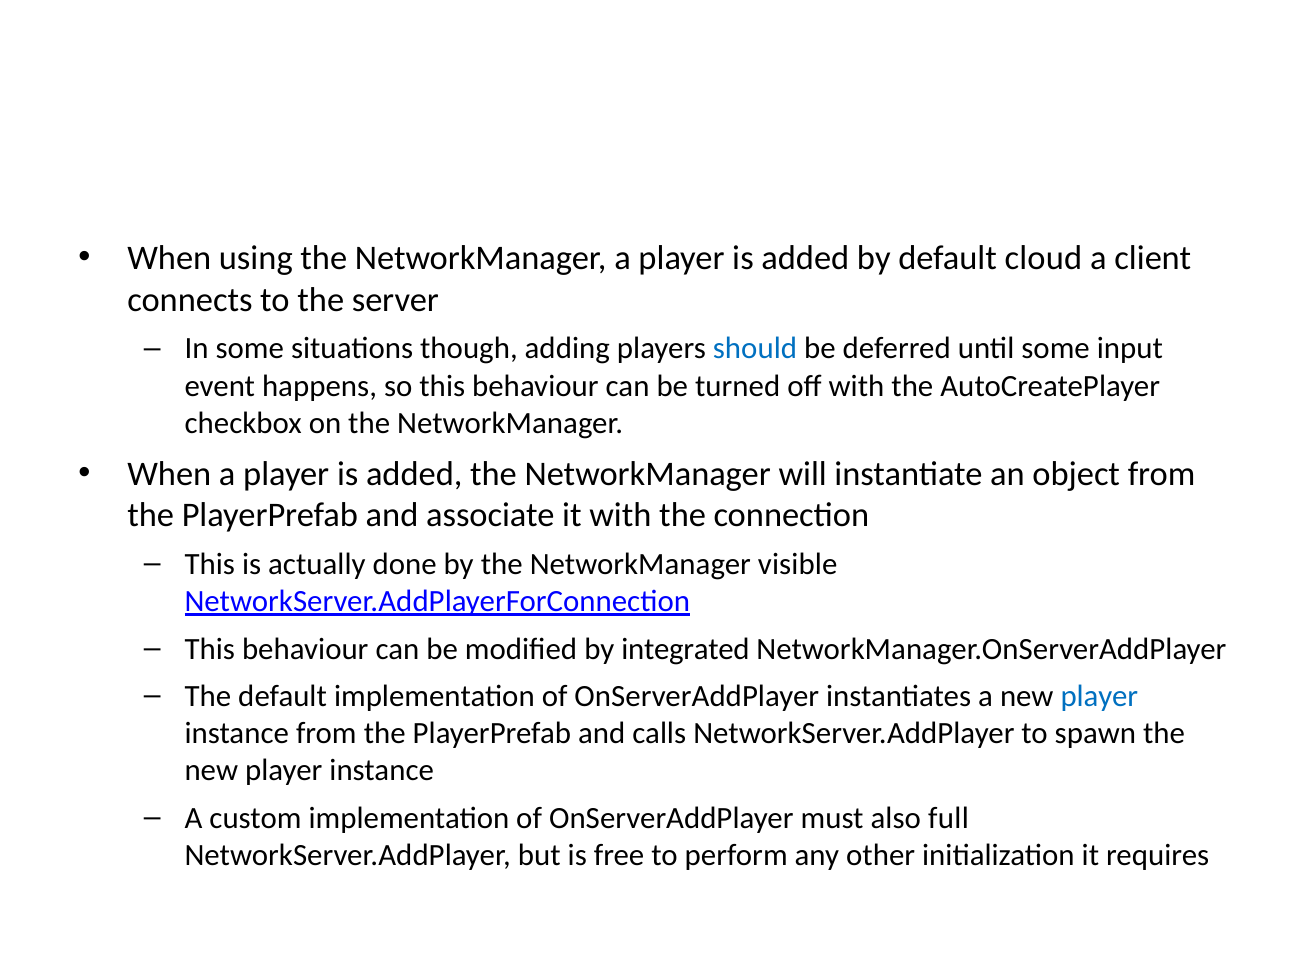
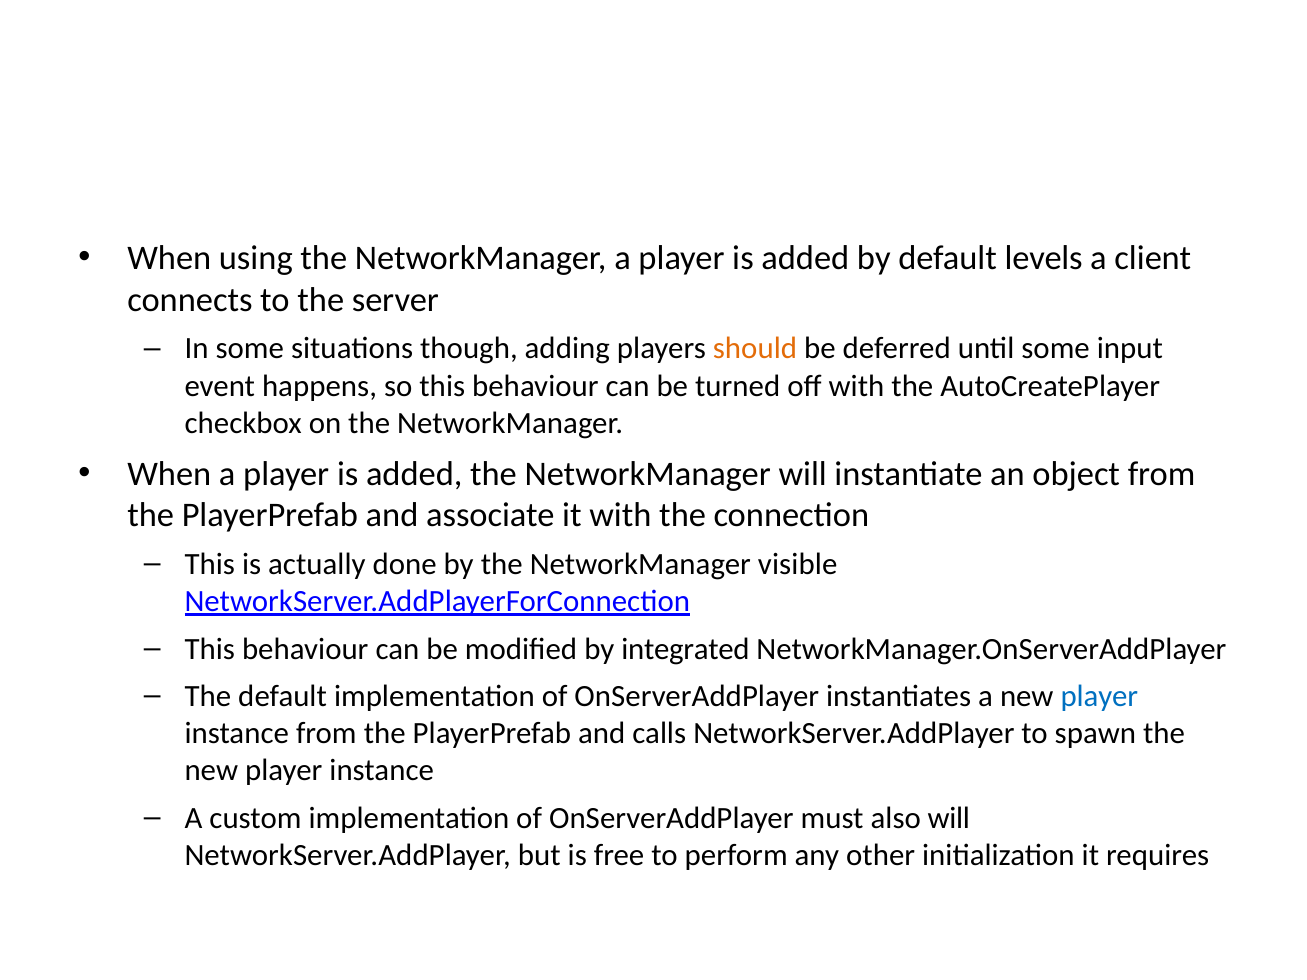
cloud: cloud -> levels (1044, 258)
should colour: blue -> orange (755, 349)
also full: full -> will (949, 818)
